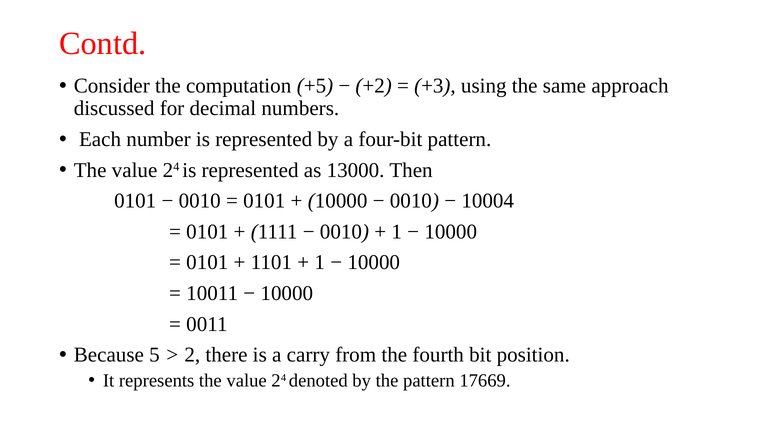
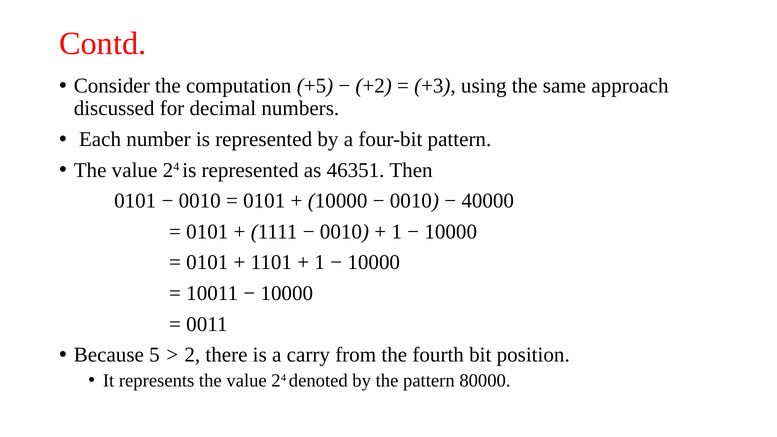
13000: 13000 -> 46351 (356, 170)
10004: 10004 -> 40000 (488, 201)
17669: 17669 -> 80000 (485, 380)
